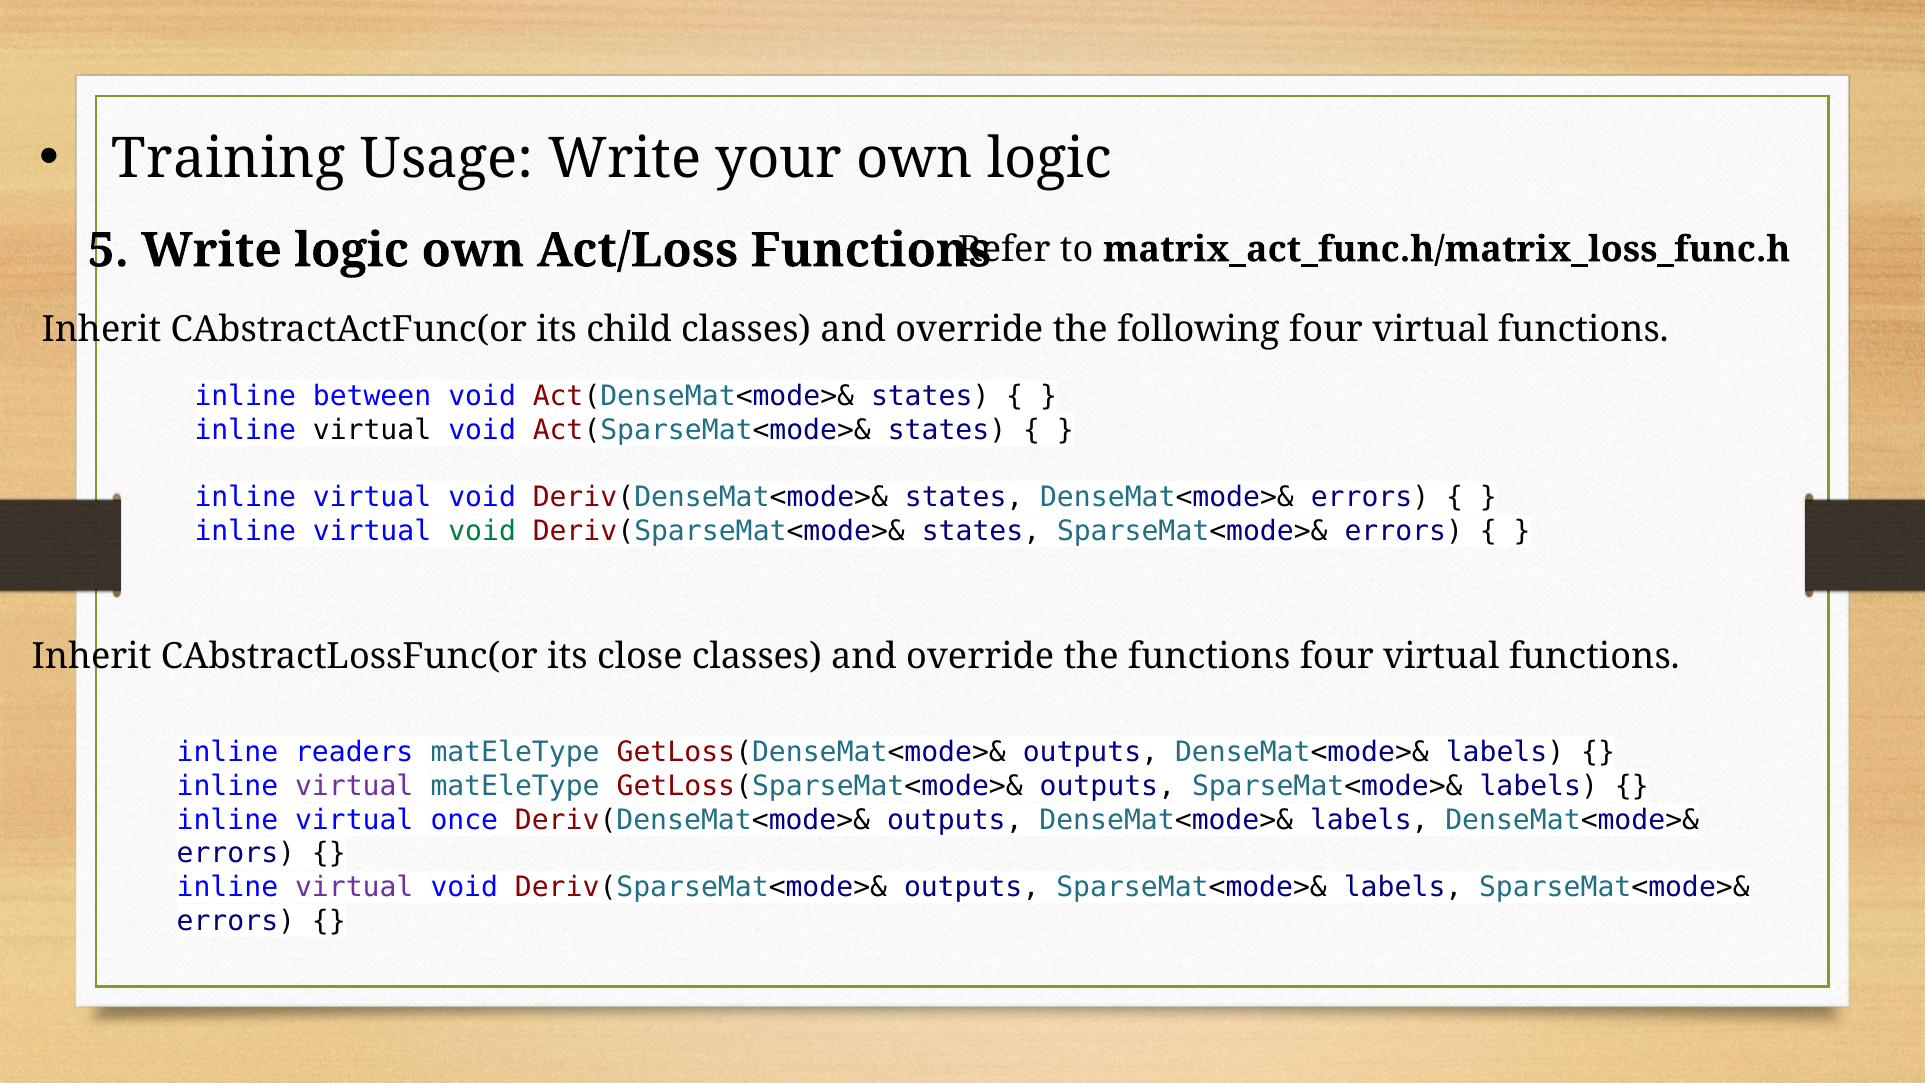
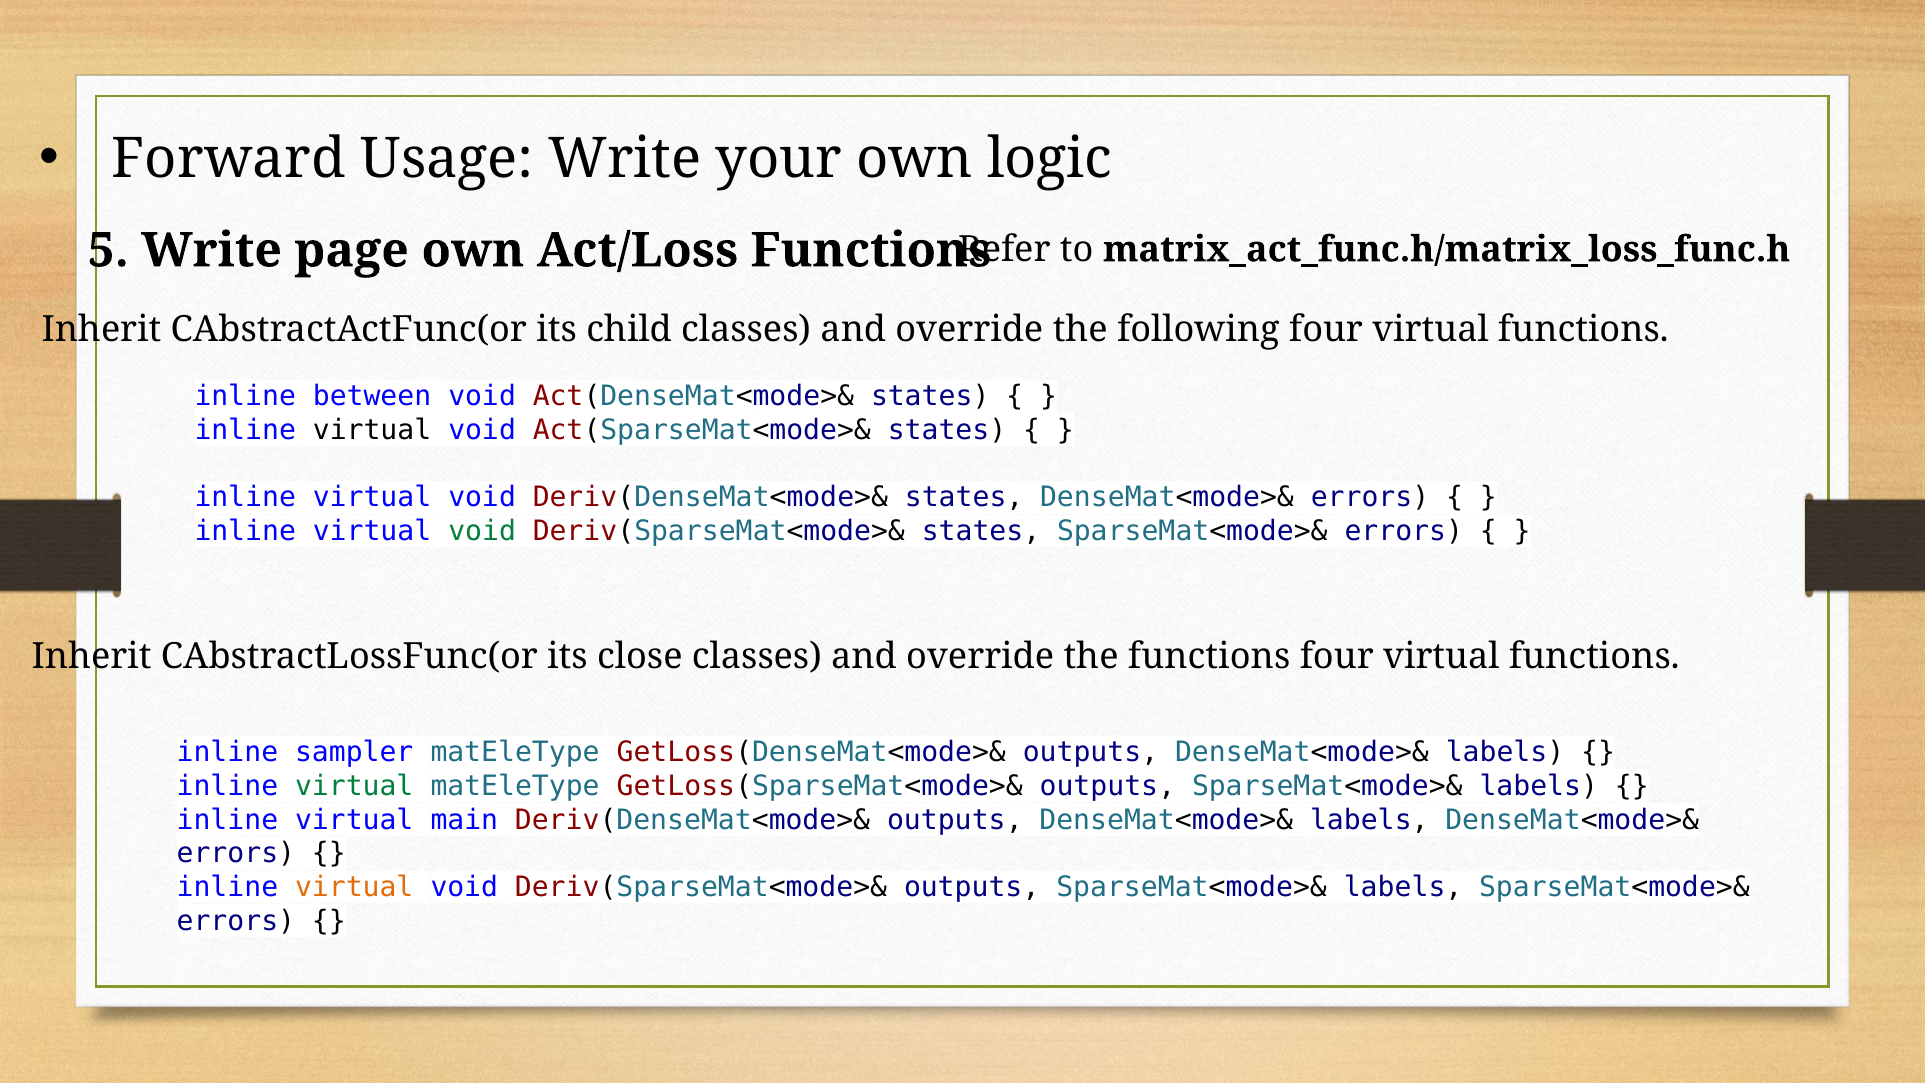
Training: Training -> Forward (229, 159)
Write logic: logic -> page (352, 250)
readers: readers -> sampler (354, 752)
virtual colour: purple -> green (354, 786)
once: once -> main (464, 820)
virtual colour: purple -> orange (354, 887)
